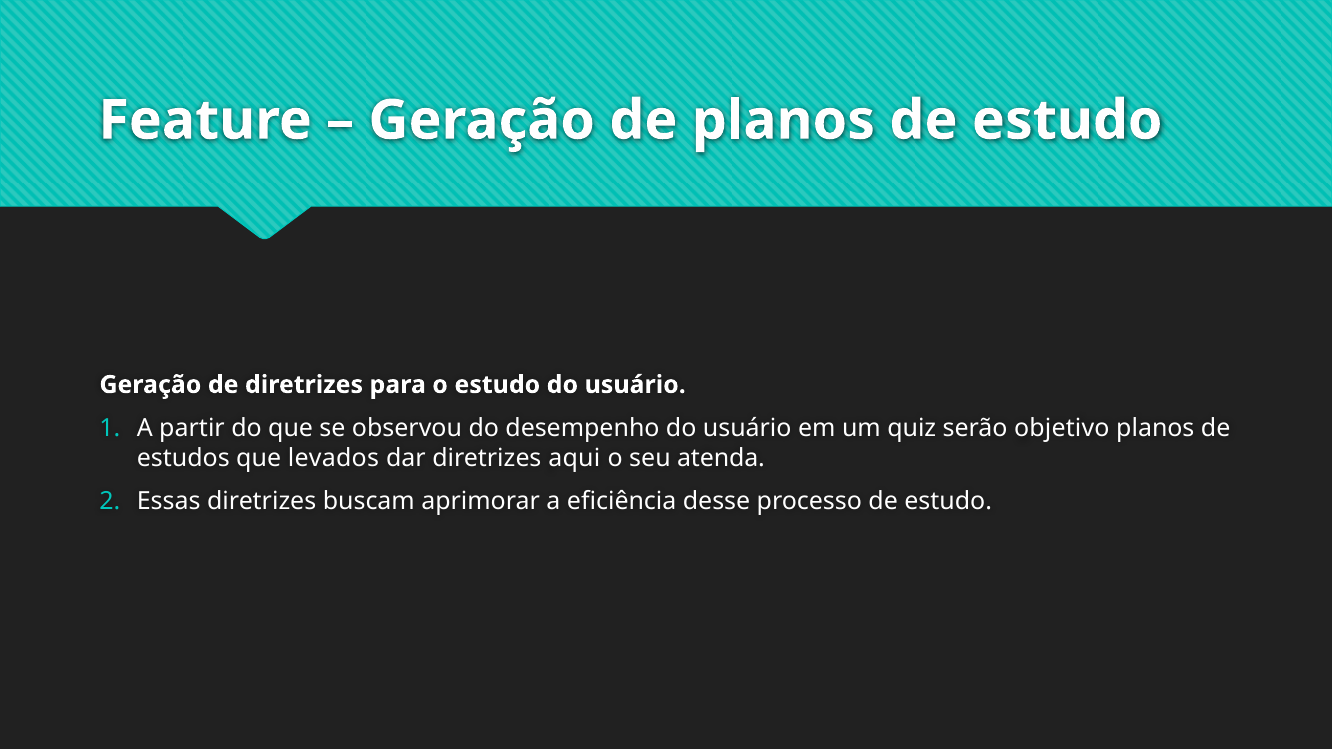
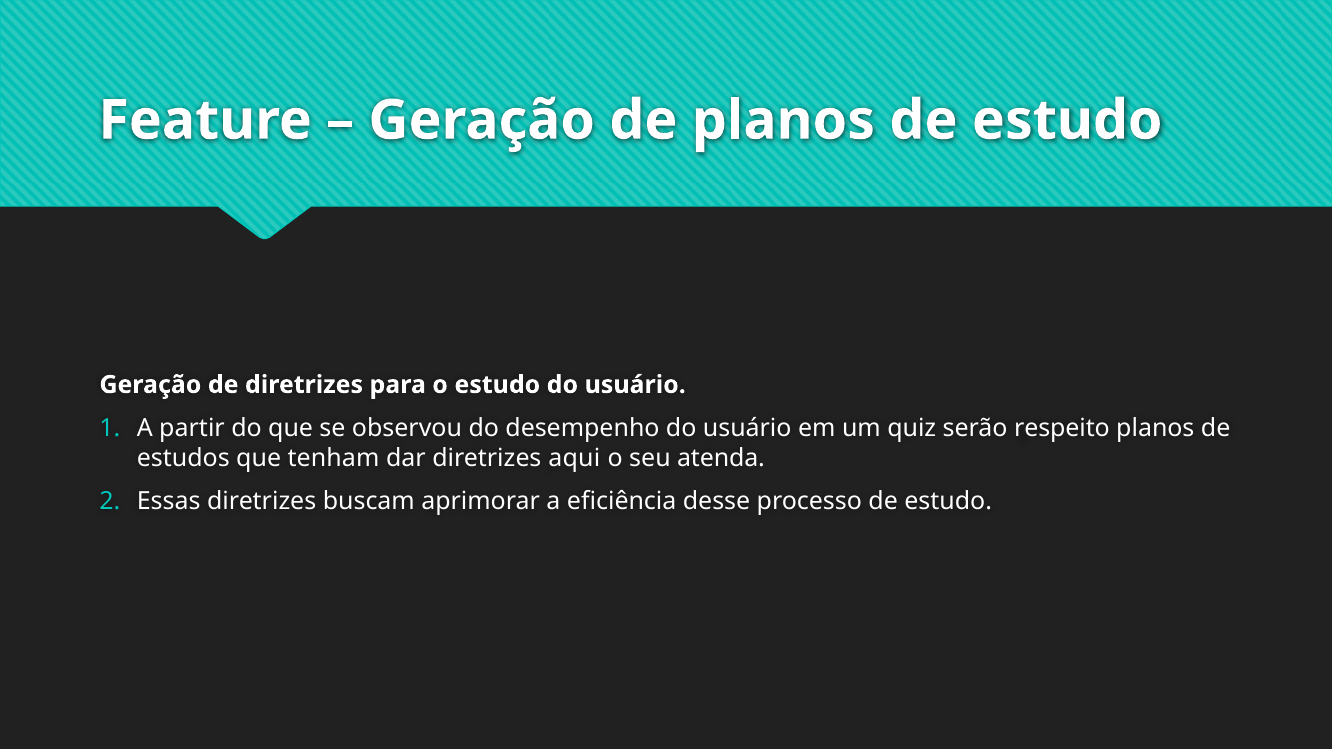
objetivo: objetivo -> respeito (1062, 428)
levados: levados -> tenham (333, 458)
